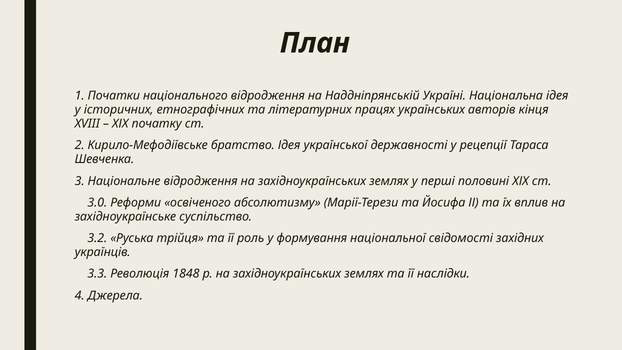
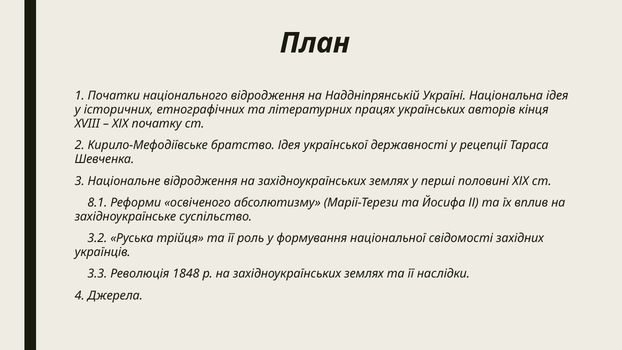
3.0: 3.0 -> 8.1 (97, 203)
